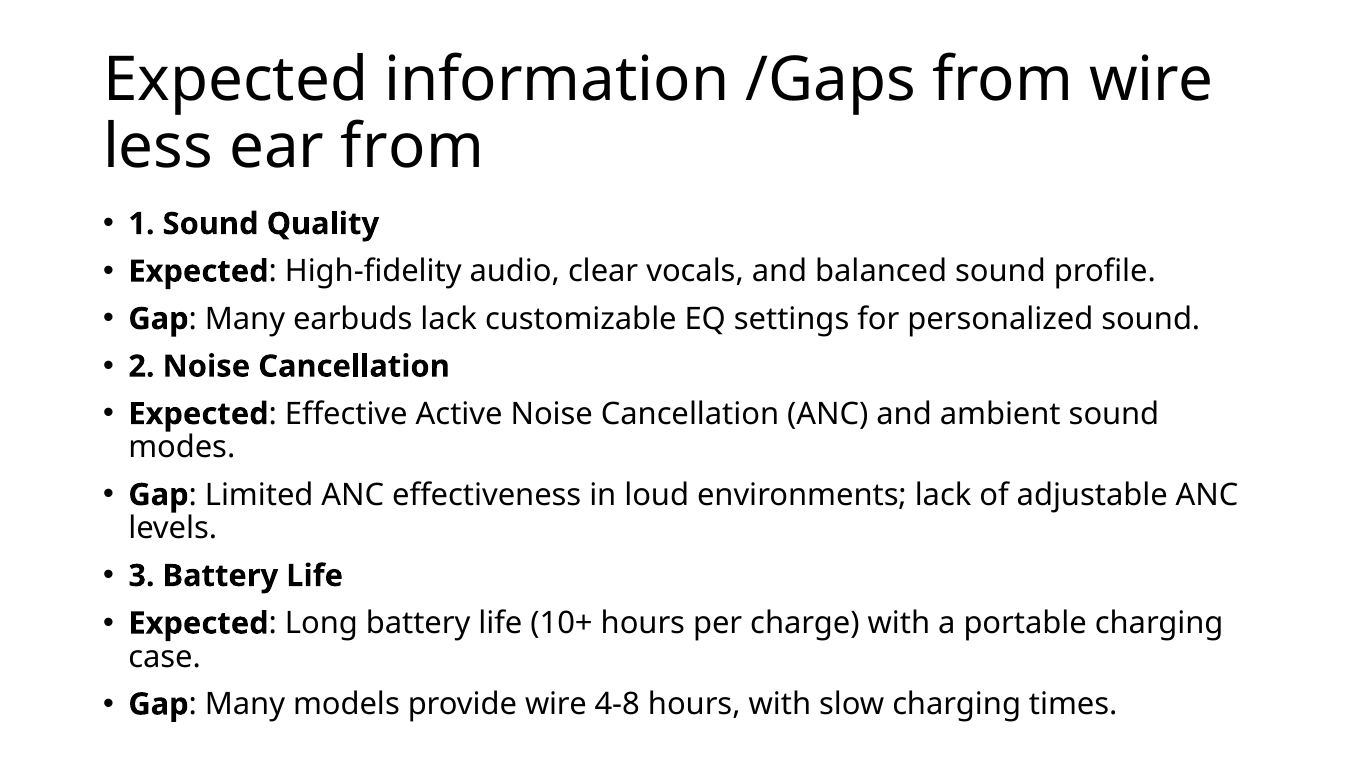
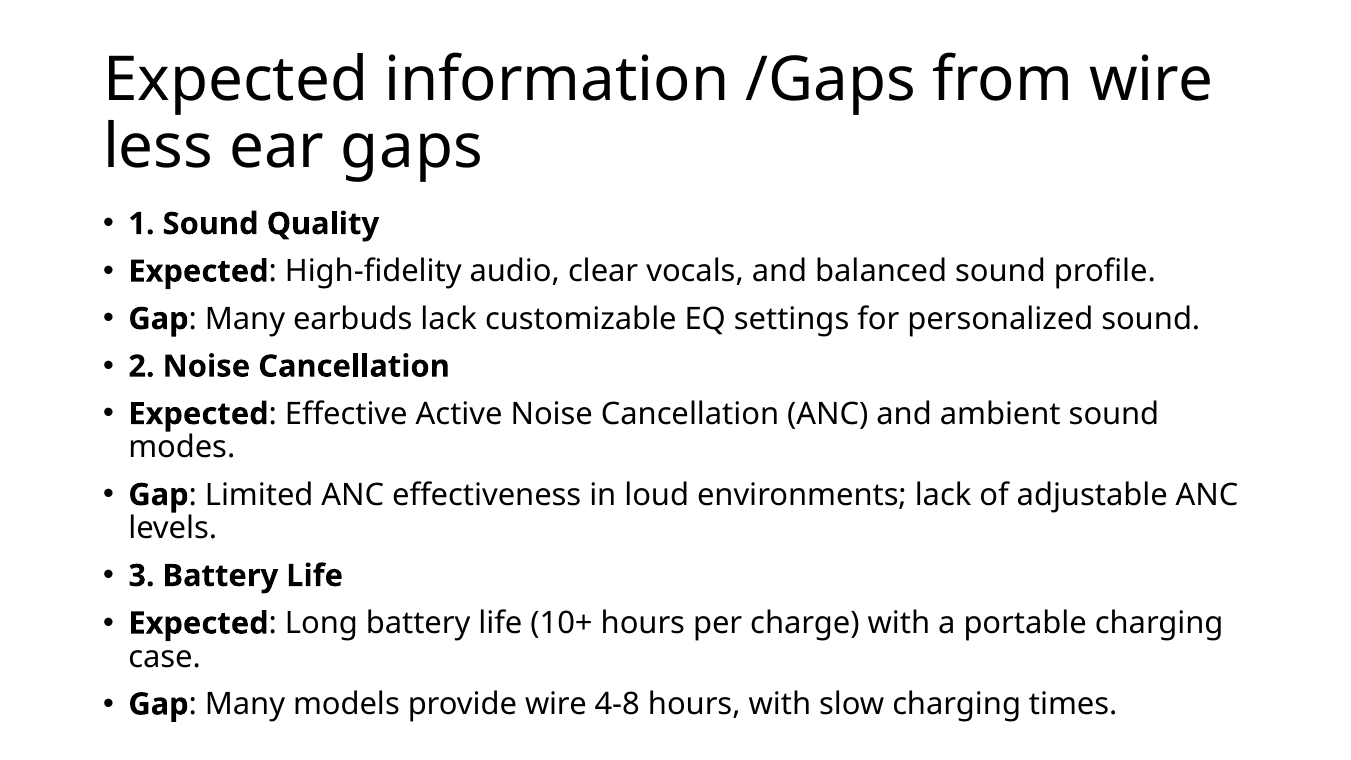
ear from: from -> gaps (412, 147)
